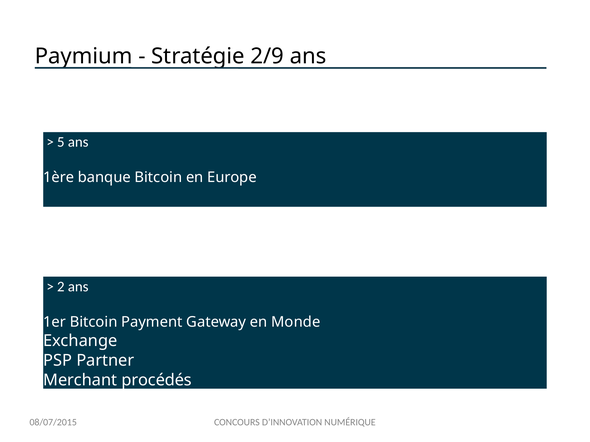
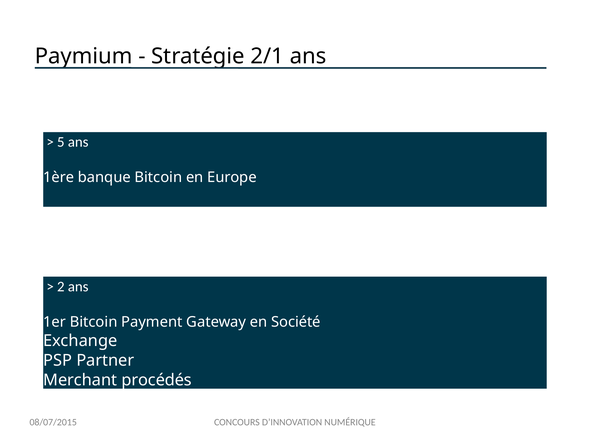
2/9: 2/9 -> 2/1 (267, 56)
Monde: Monde -> Société (296, 322)
